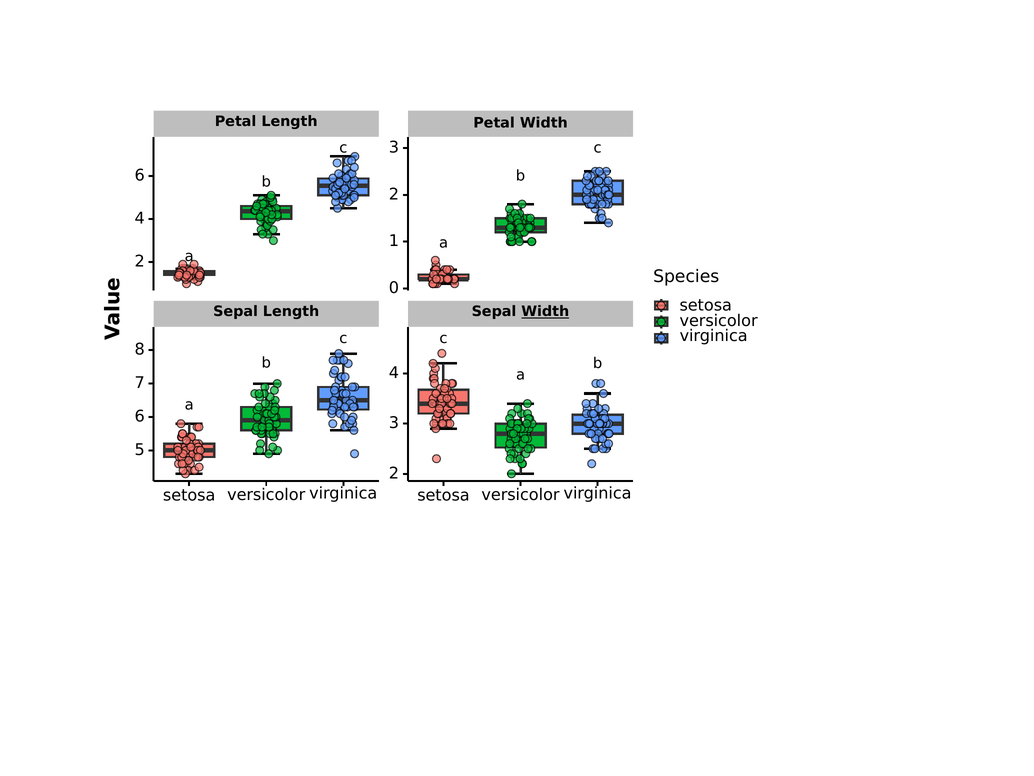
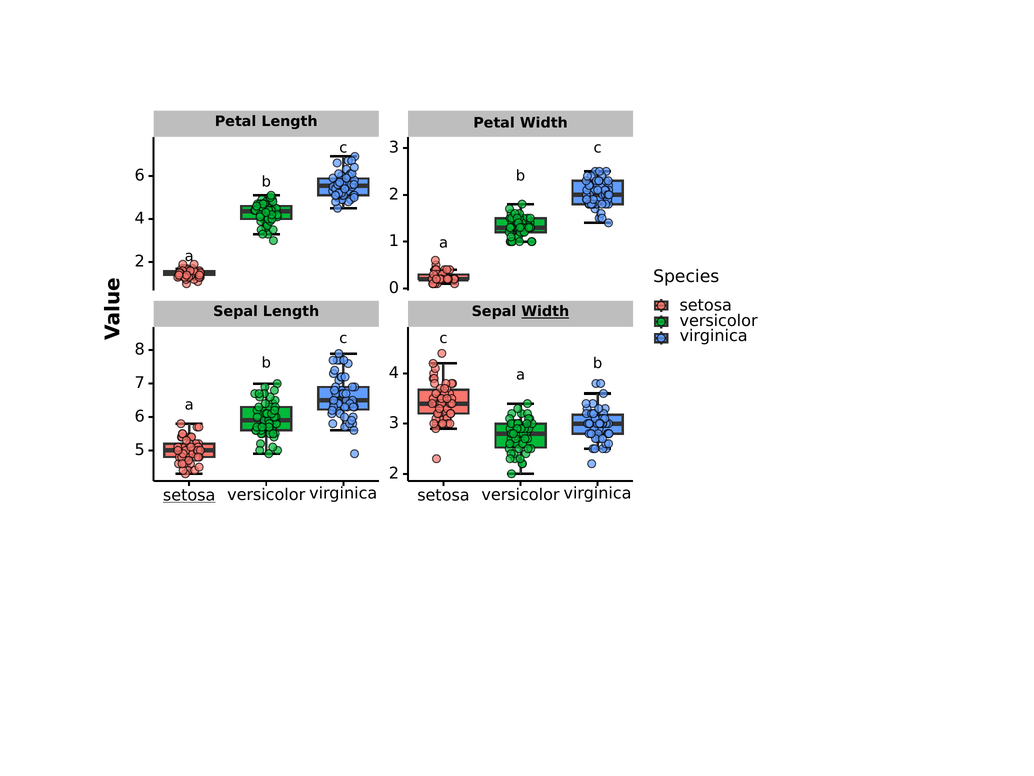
setosa underline: none -> present (189, 495)
